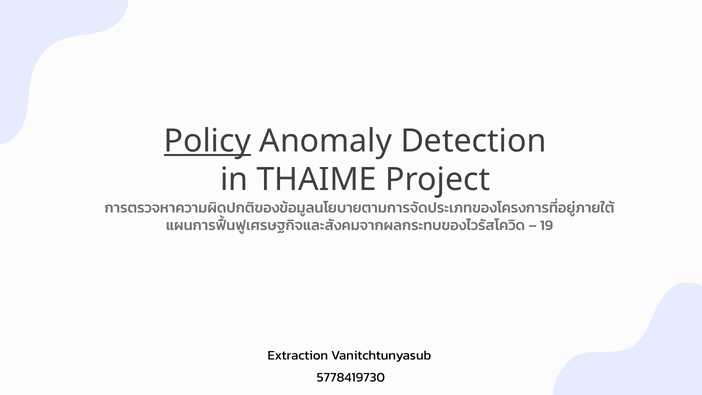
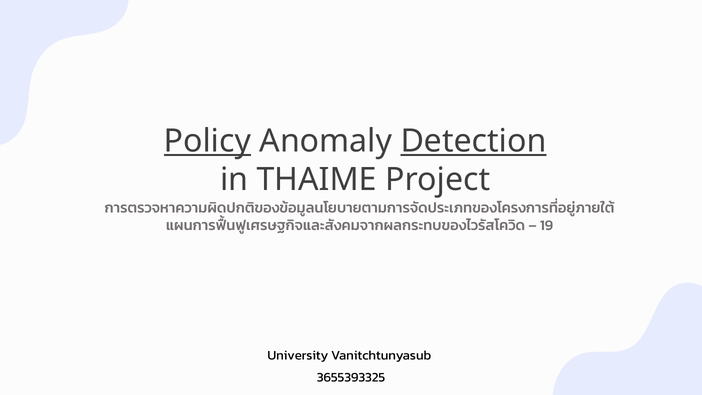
Detection underline: none -> present (474, 141)
Extraction: Extraction -> University (298, 356)
5778419730: 5778419730 -> 3655393325 (351, 377)
